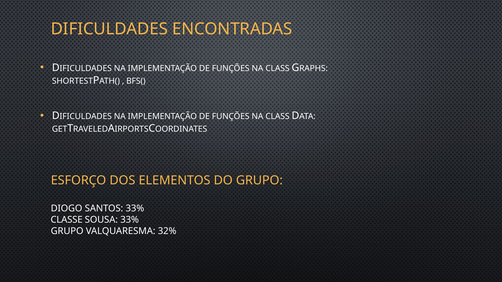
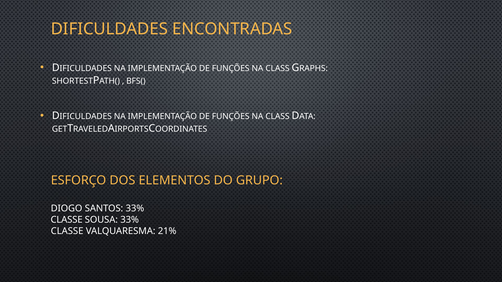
GRUPO: GRUPO -> CLASSE (67, 231)
32%: 32% -> 21% (167, 231)
